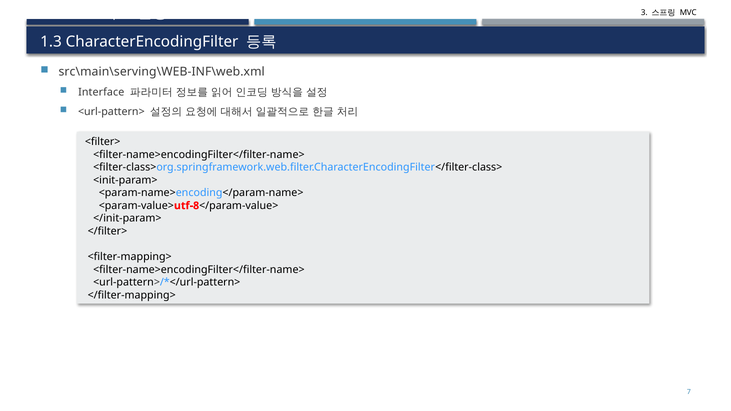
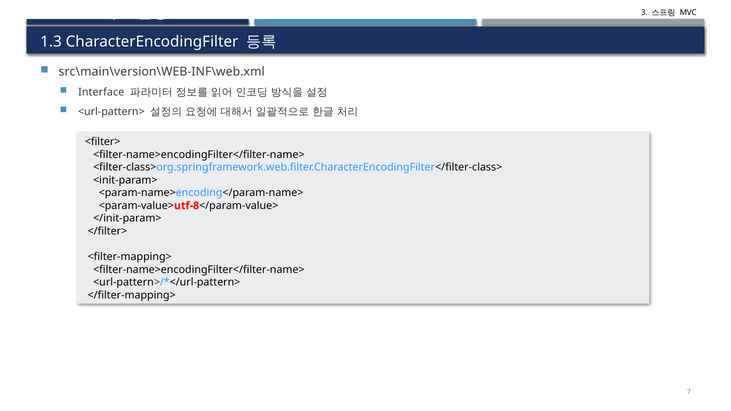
src\main\serving\WEB-INF\web.xml: src\main\serving\WEB-INF\web.xml -> src\main\version\WEB-INF\web.xml (162, 72)
